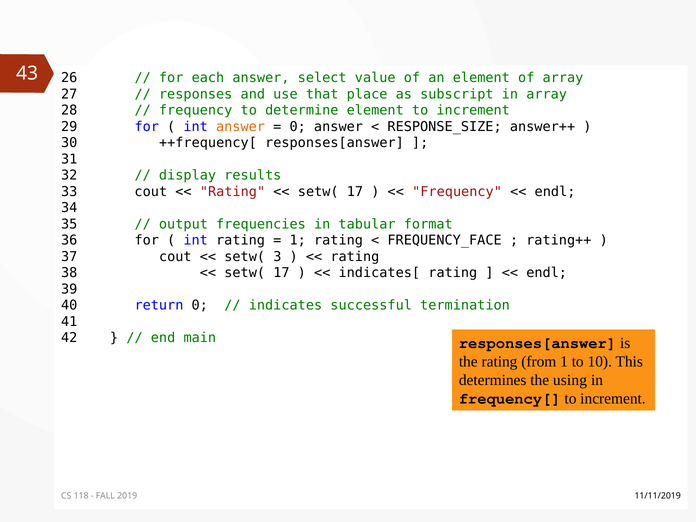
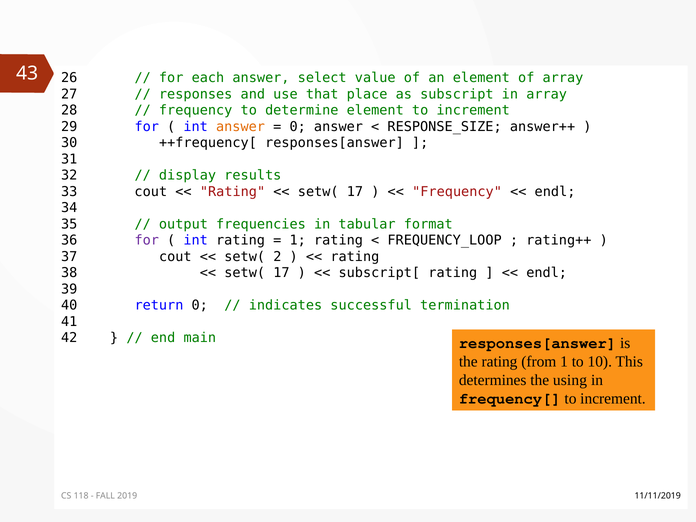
for colour: black -> purple (147, 241)
FREQUENCY_FACE: FREQUENCY_FACE -> FREQUENCY_LOOP (445, 241)
3: 3 -> 2 (277, 257)
indicates[: indicates[ -> subscript[ (379, 273)
